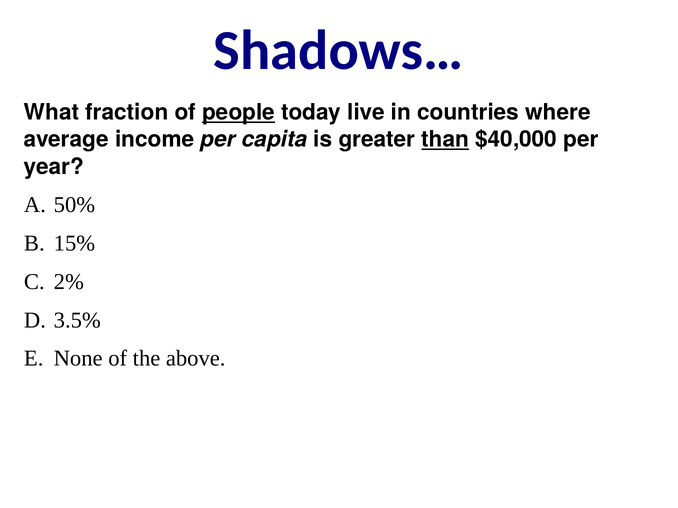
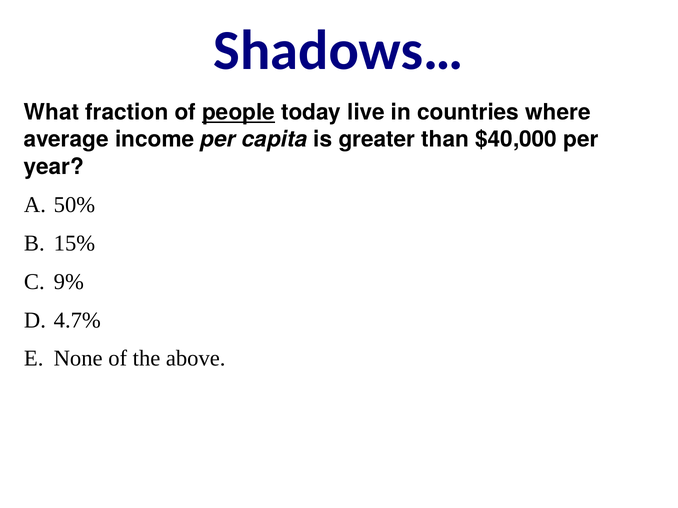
than underline: present -> none (445, 140)
2%: 2% -> 9% (69, 282)
3.5%: 3.5% -> 4.7% (77, 320)
